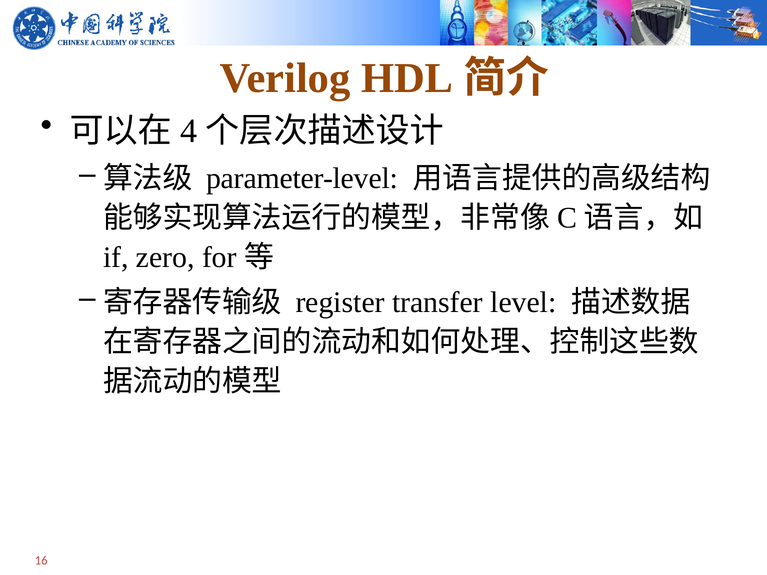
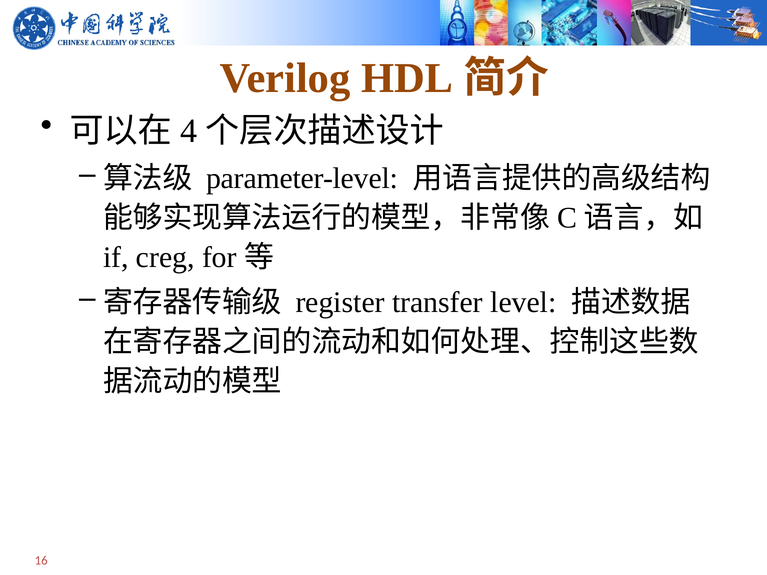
zero: zero -> creg (165, 257)
